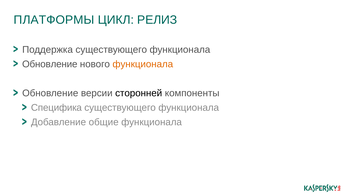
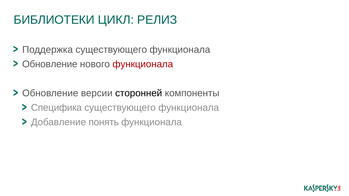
ПЛАТФОРМЫ: ПЛАТФОРМЫ -> БИБЛИОТЕКИ (54, 20)
функционала colour: orange -> red (143, 64)
общие: общие -> понять (104, 122)
